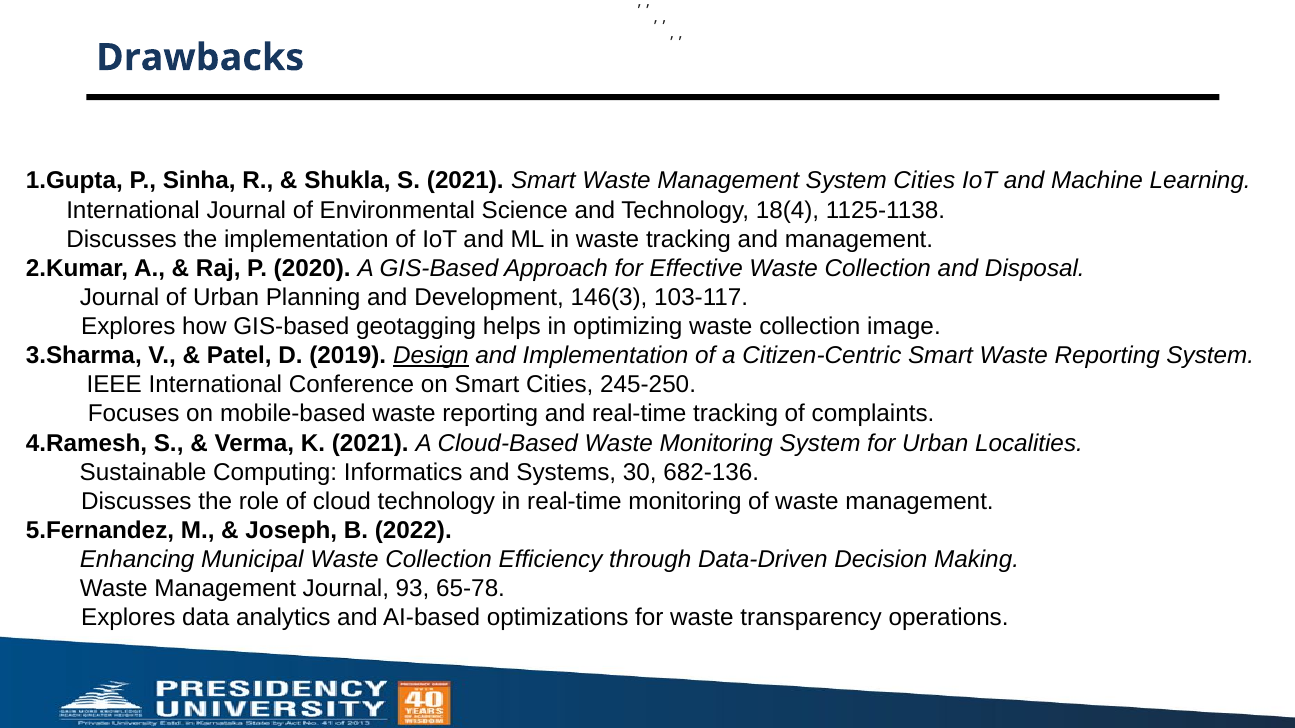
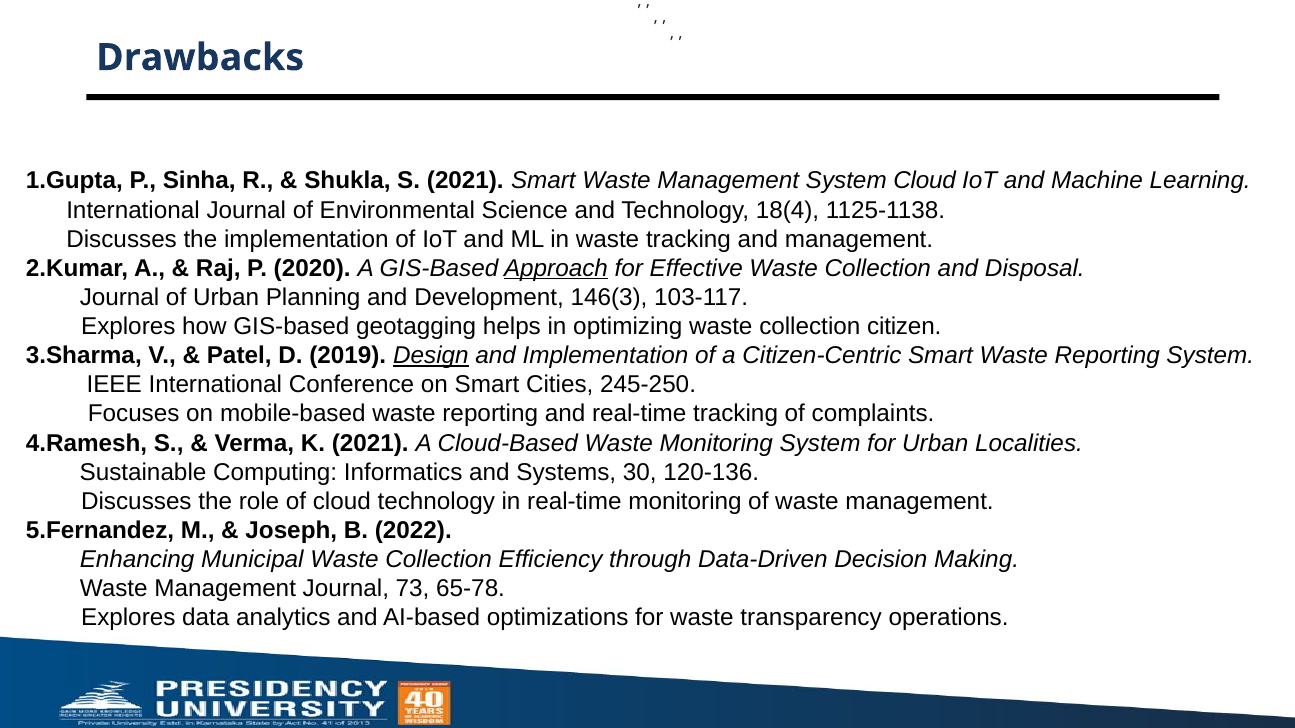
System Cities: Cities -> Cloud (925, 181)
Approach underline: none -> present (556, 268)
image: image -> citizen (904, 327)
682-136: 682-136 -> 120-136 (711, 472)
93: 93 -> 73 (413, 589)
